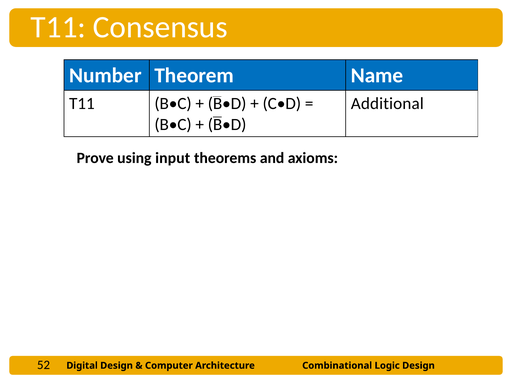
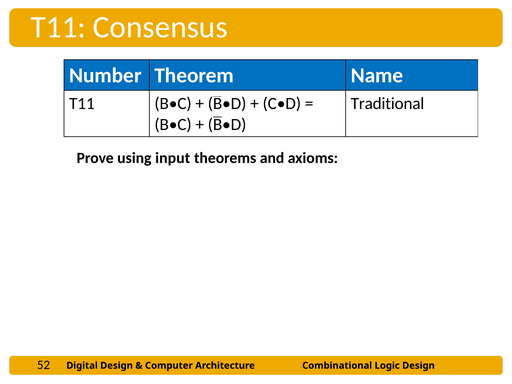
Additional: Additional -> Traditional (388, 104)
